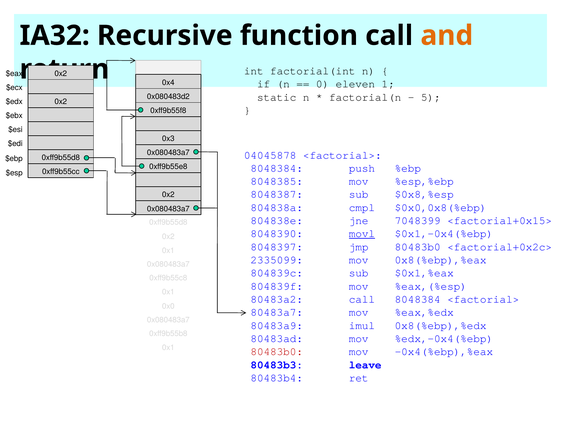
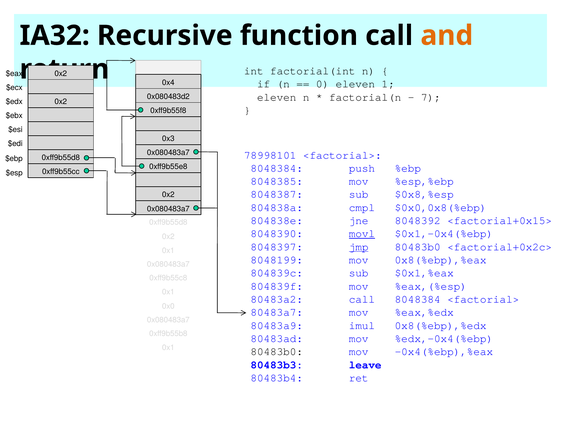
static: static -> eleven (277, 97)
5: 5 -> 7 (431, 97)
04045878: 04045878 -> 78998101 (270, 155)
7048399: 7048399 -> 8048392 (418, 220)
jmp underline: none -> present (359, 247)
2335099: 2335099 -> 8048199 (277, 260)
80483b0 colour: red -> black (277, 351)
